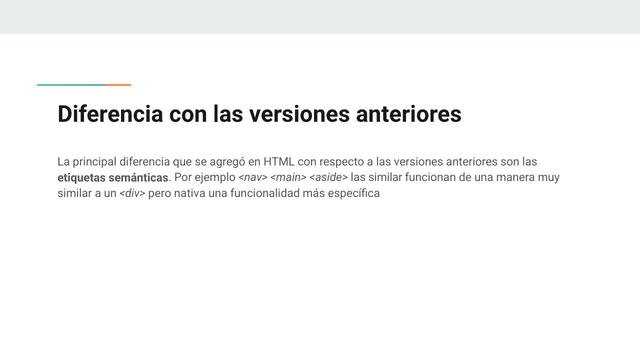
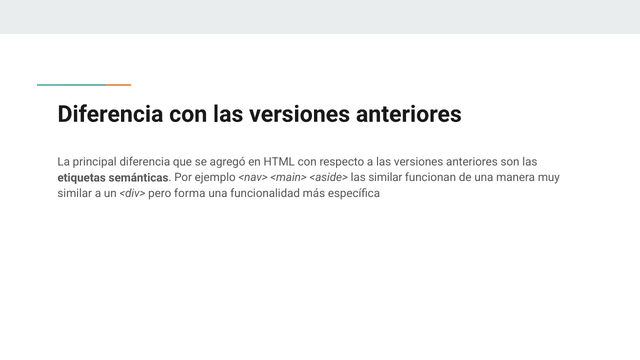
nativa: nativa -> forma (190, 194)
